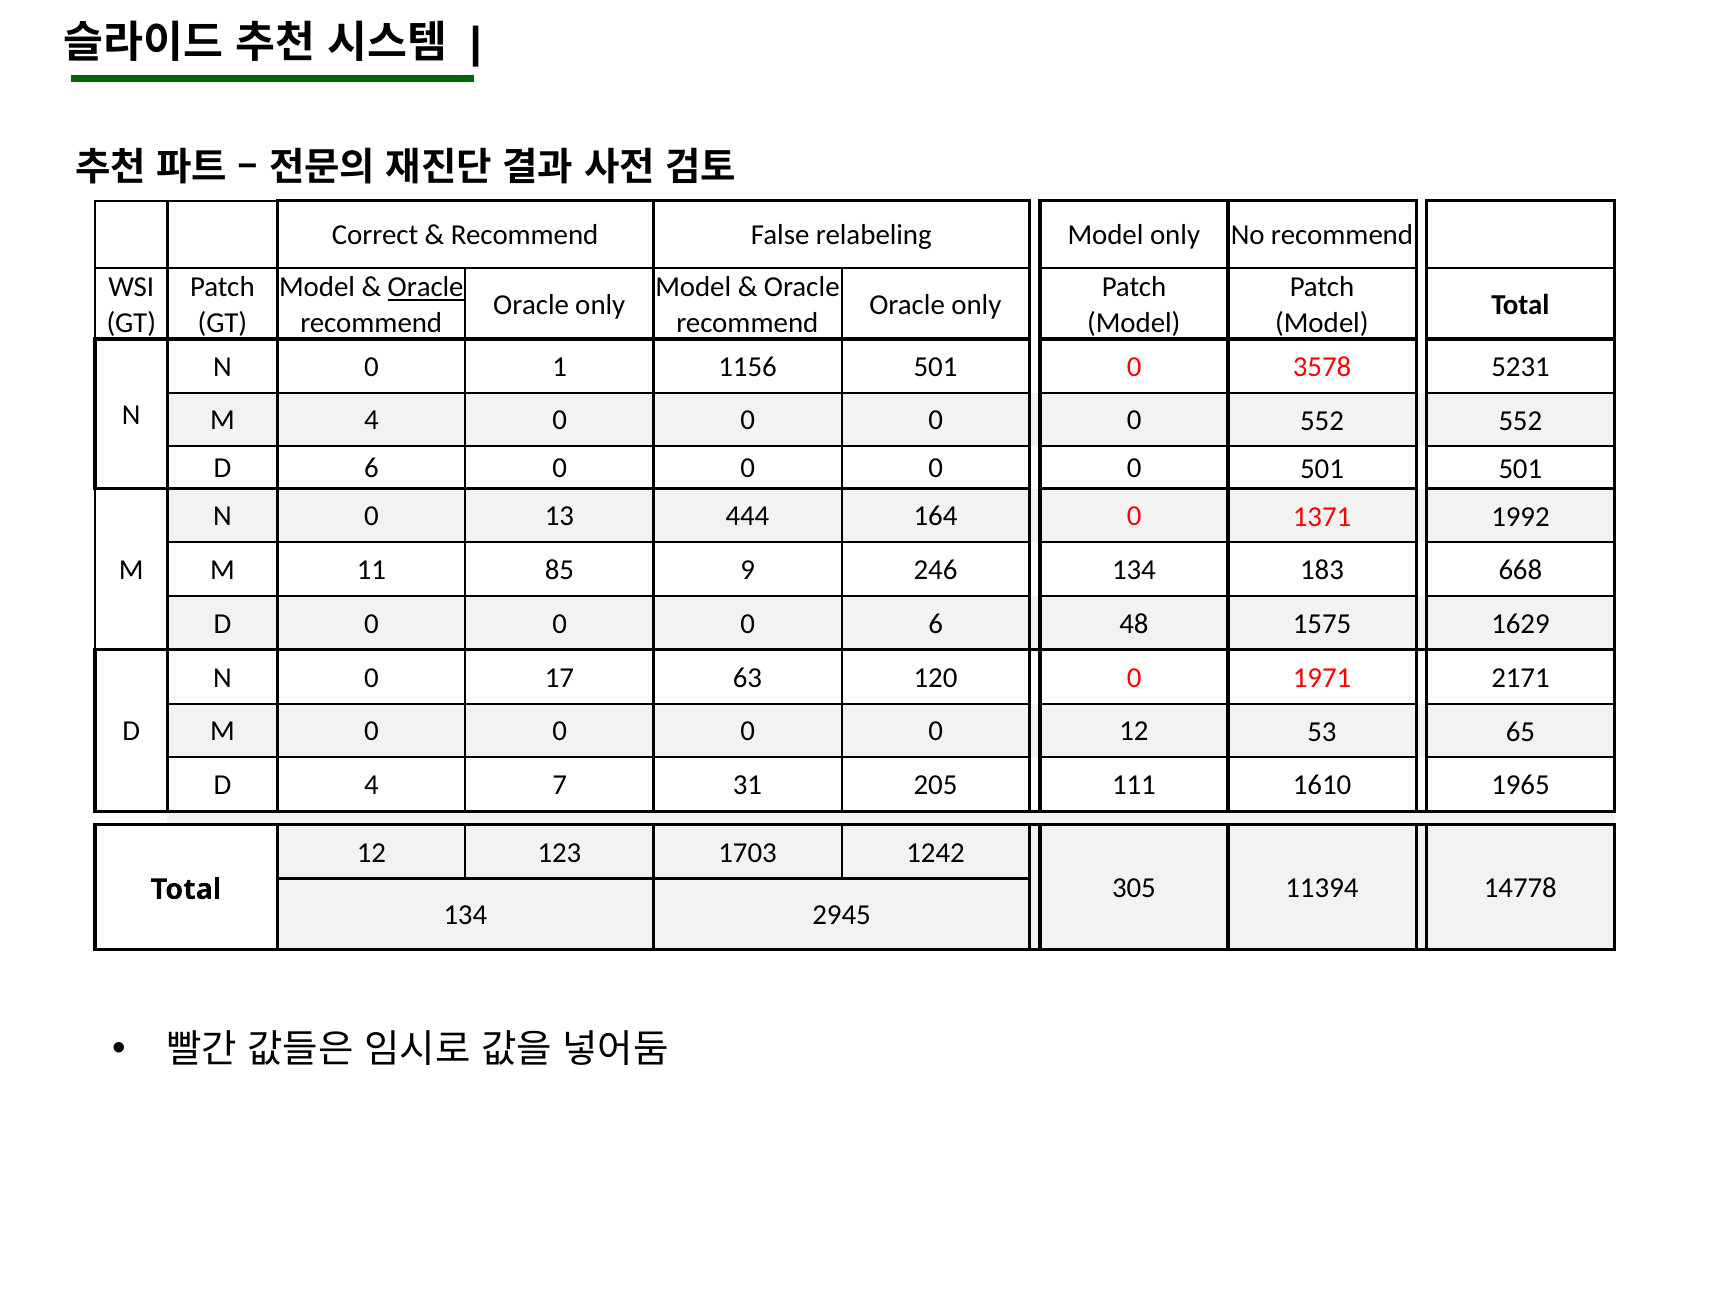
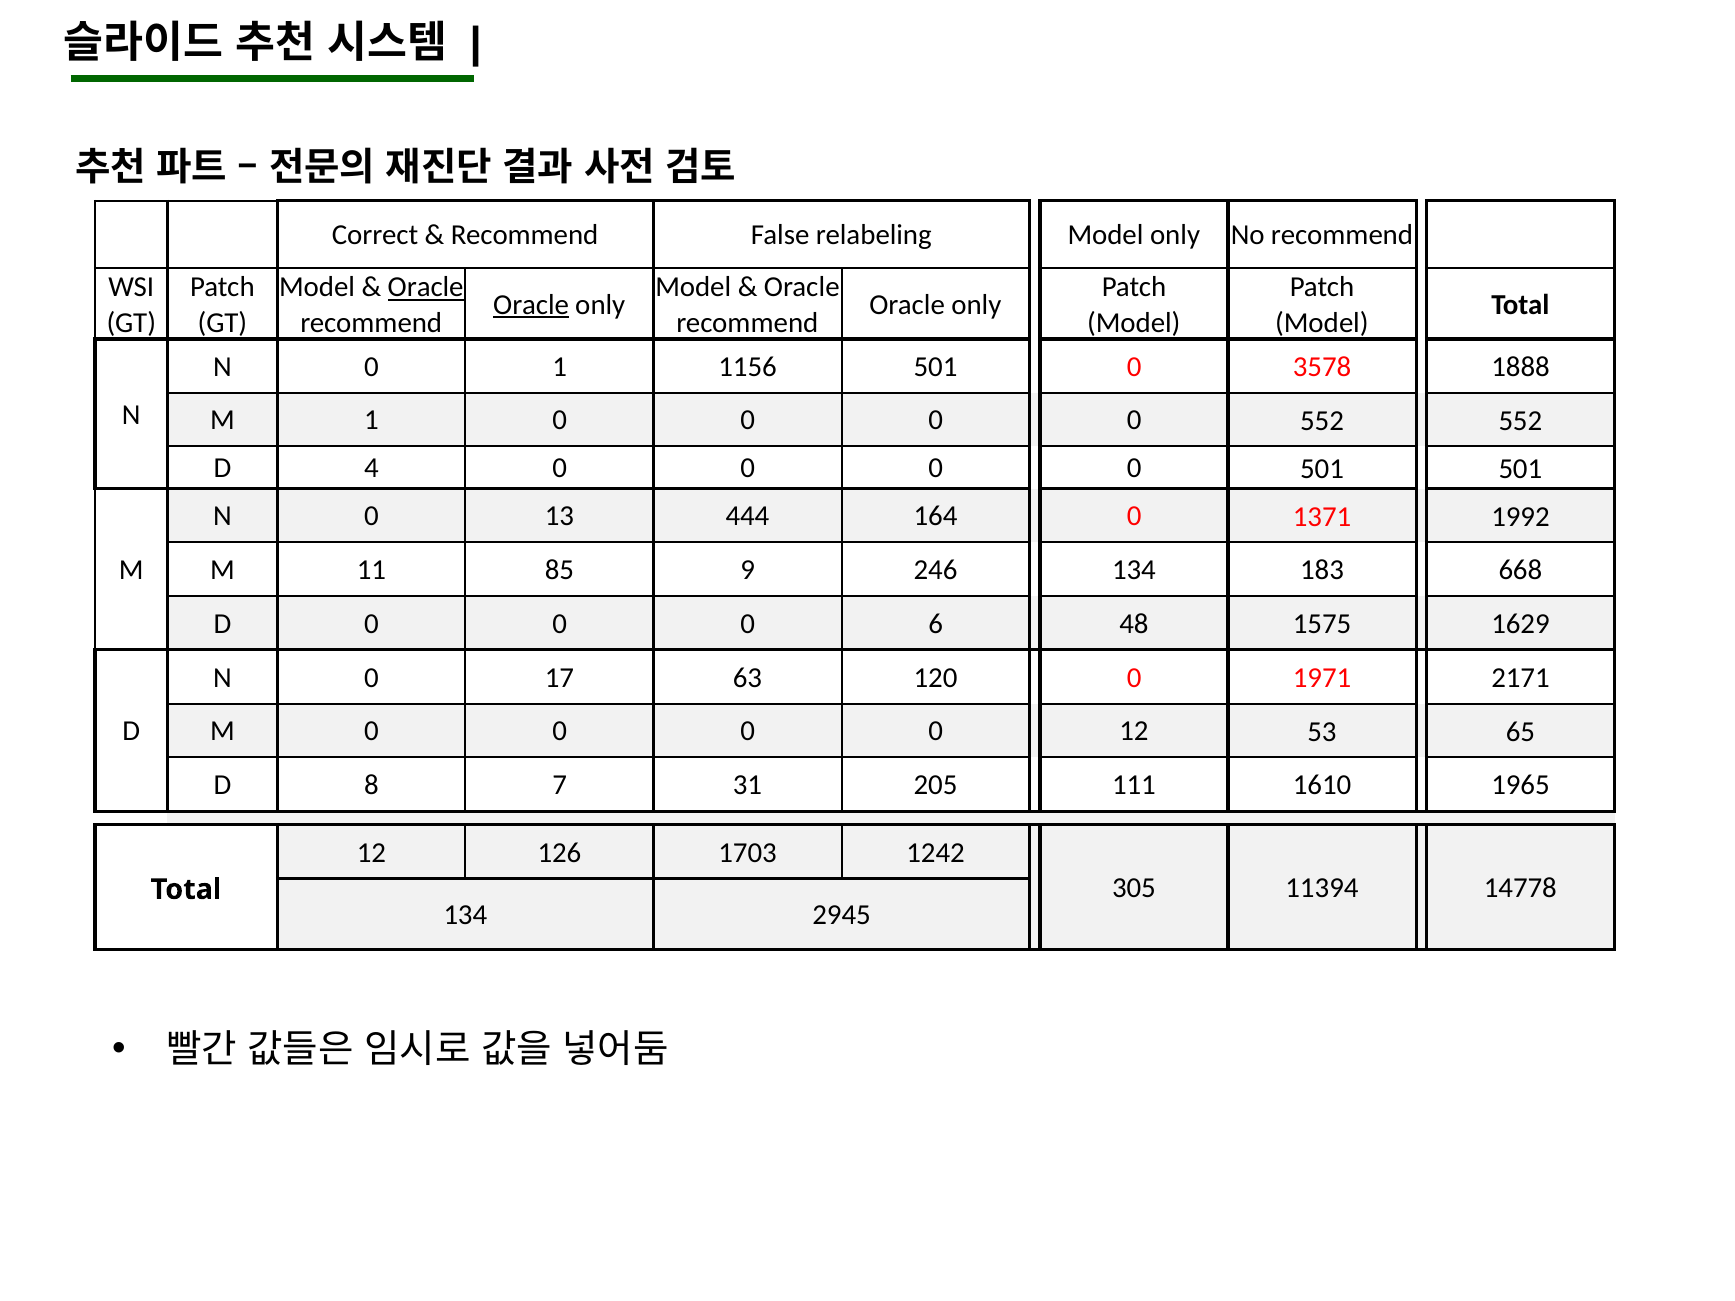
Oracle underline: none -> present (531, 305)
5231: 5231 -> 1888 (1521, 367)
M 4: 4 -> 1 (372, 420)
D 6: 6 -> 4 (372, 468)
D 4: 4 -> 8 (372, 785)
123: 123 -> 126 (559, 853)
